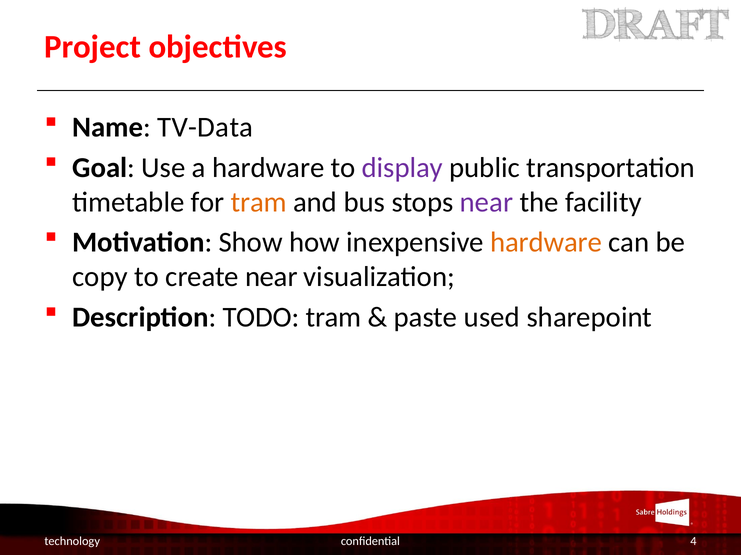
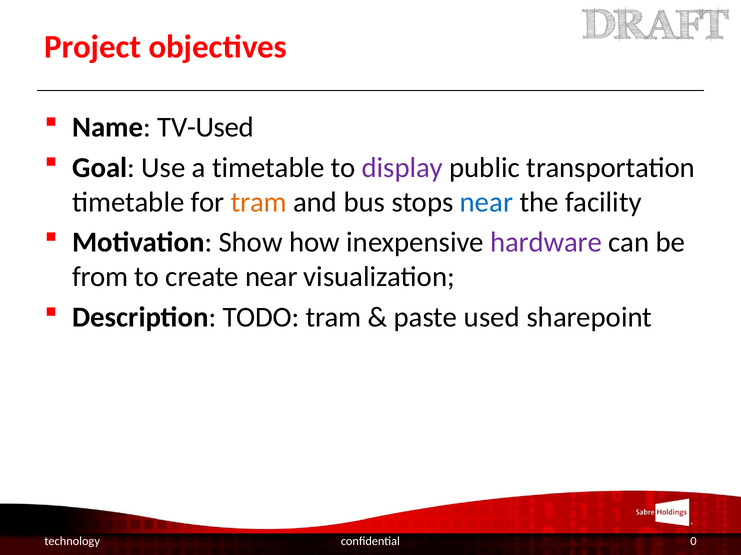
TV-Data: TV-Data -> TV-Used (206, 127)
a hardware: hardware -> timetable (268, 168)
near colour: purple -> blue (486, 202)
hardware colour: orange -> purple (546, 243)
copy: copy -> from (100, 277)
4: 4 -> 0 (693, 542)
